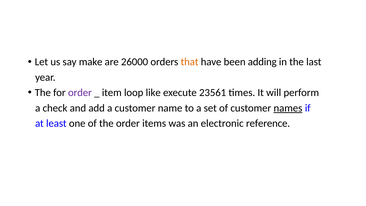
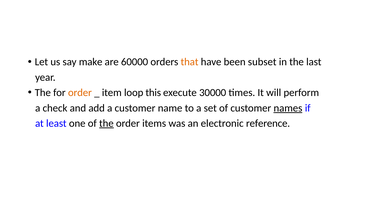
26000: 26000 -> 60000 (135, 62)
adding: adding -> subset (262, 62)
order colour: purple -> orange (80, 93)
like: like -> this (153, 93)
23561: 23561 -> 30000 (213, 93)
the underline: none -> present (106, 123)
